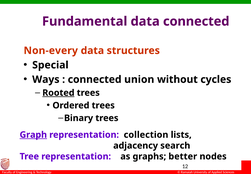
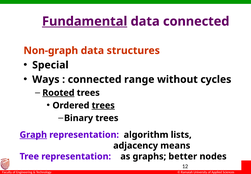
Fundamental underline: none -> present (85, 21)
Non-every: Non-every -> Non-graph (51, 51)
union: union -> range (139, 79)
trees underline: none -> present (103, 105)
collection: collection -> algorithm (146, 135)
search: search -> means (175, 145)
